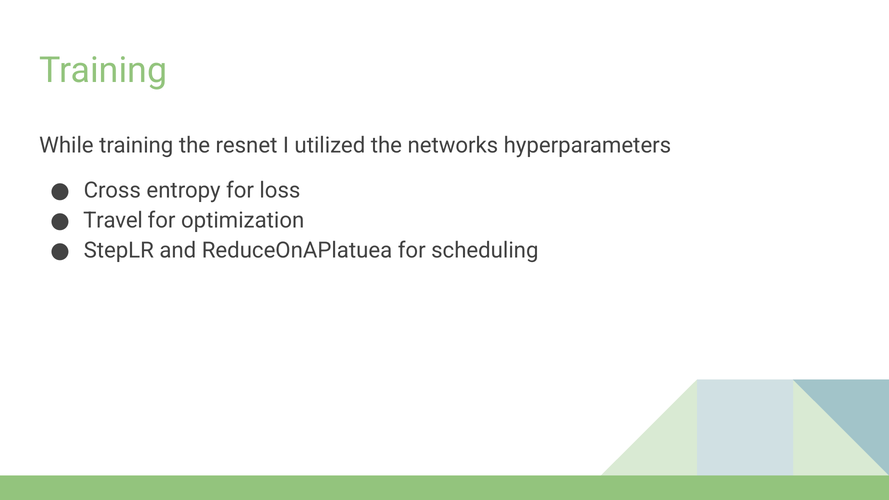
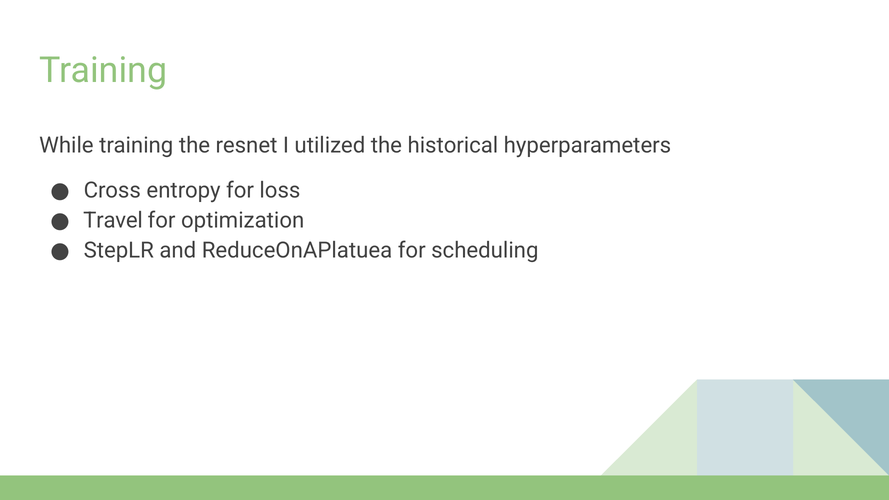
networks: networks -> historical (453, 146)
